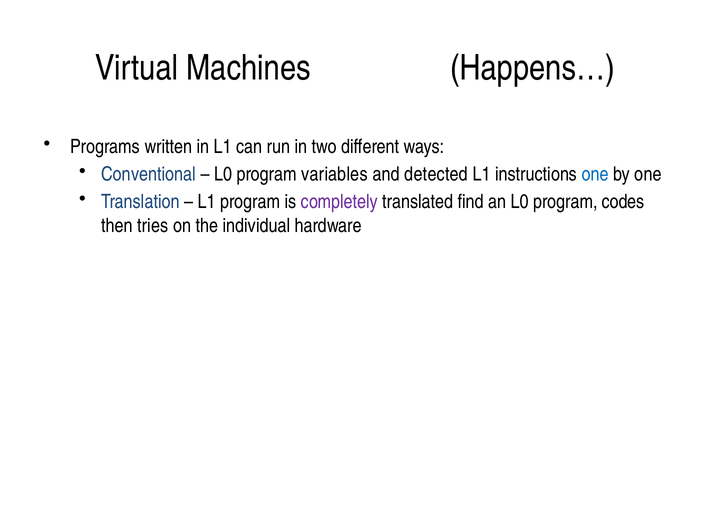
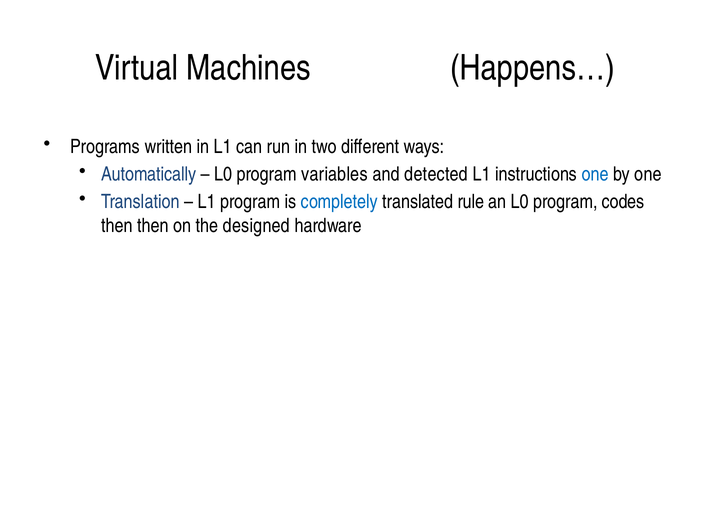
Conventional: Conventional -> Automatically (149, 175)
completely colour: purple -> blue (339, 202)
find: find -> rule (471, 202)
then tries: tries -> then (153, 226)
individual: individual -> designed (256, 226)
